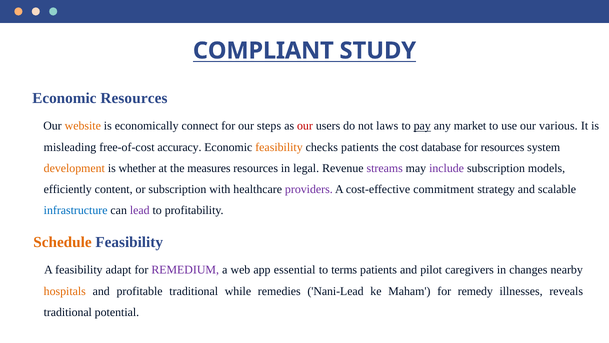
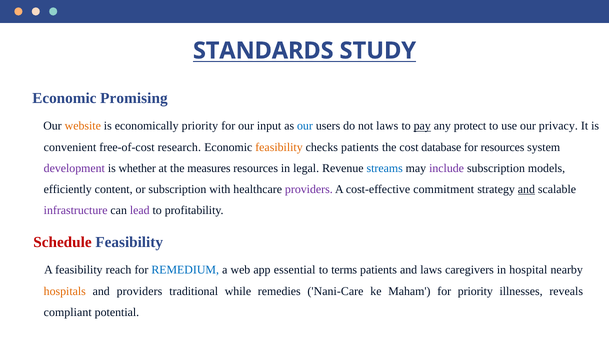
COMPLIANT: COMPLIANT -> STANDARDS (263, 51)
Economic Resources: Resources -> Promising (134, 98)
economically connect: connect -> priority (200, 126)
steps: steps -> input (269, 126)
our colour: red -> blue (305, 126)
market: market -> protect (470, 126)
various: various -> privacy (558, 126)
misleading: misleading -> convenient (70, 147)
accuracy: accuracy -> research (179, 147)
development colour: orange -> purple (74, 168)
streams colour: purple -> blue (385, 168)
and underline: none -> present (526, 189)
infrastructure colour: blue -> purple (76, 210)
Schedule colour: orange -> red (62, 242)
adapt: adapt -> reach (119, 269)
REMEDIUM colour: purple -> blue (185, 269)
and pilot: pilot -> laws (431, 269)
changes: changes -> hospital (528, 269)
and profitable: profitable -> providers (139, 291)
Nani-Lead: Nani-Lead -> Nani-Care (335, 291)
for remedy: remedy -> priority (475, 291)
traditional: traditional -> compliant (68, 312)
